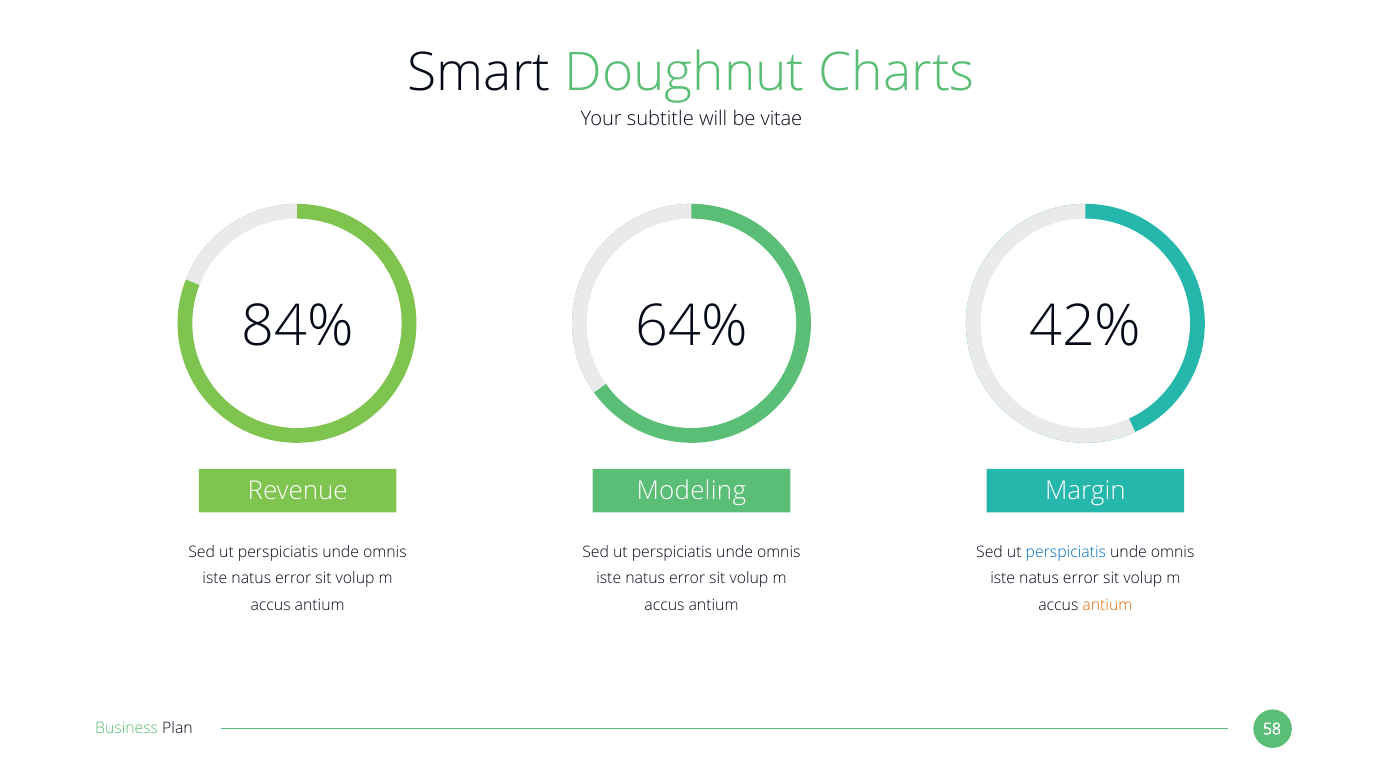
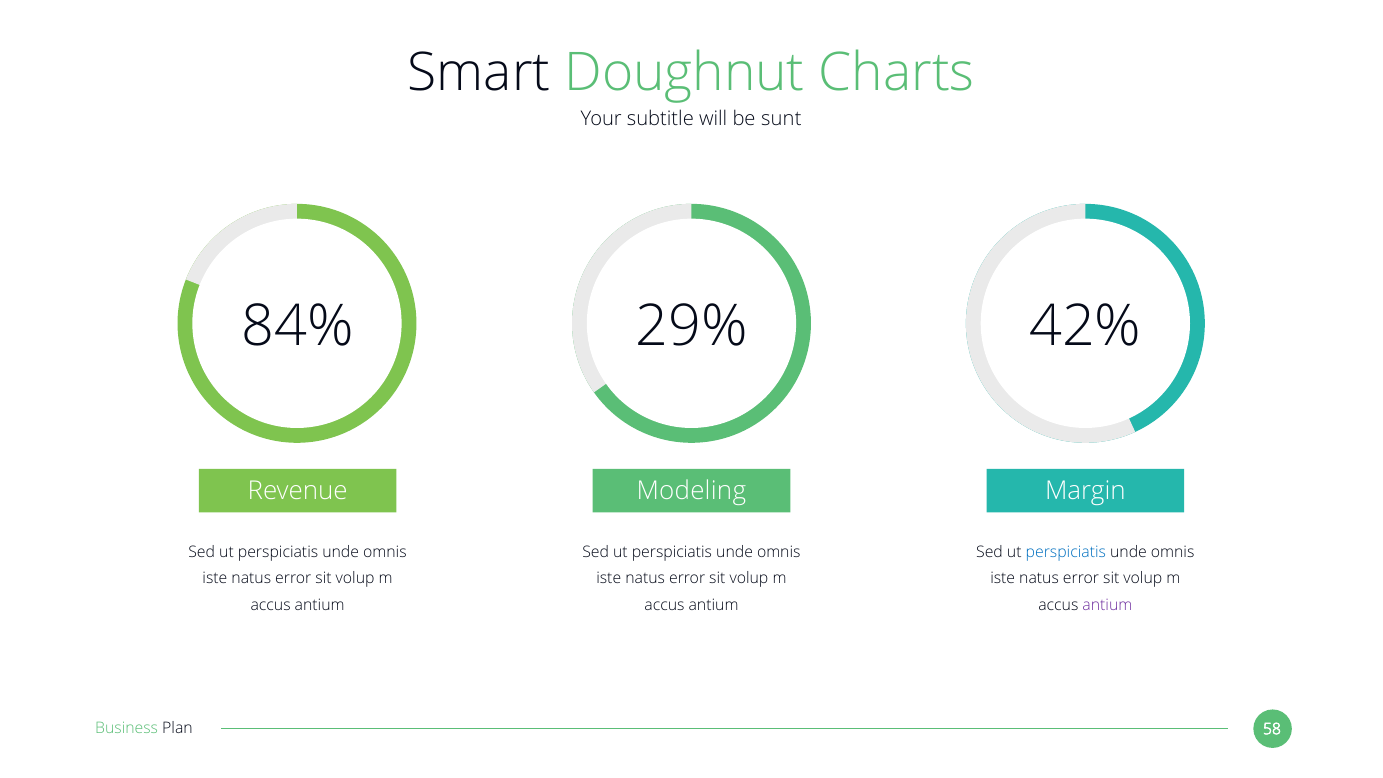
vitae: vitae -> sunt (781, 119)
64%: 64% -> 29% (691, 327)
antium colour: orange -> purple (1107, 605)
